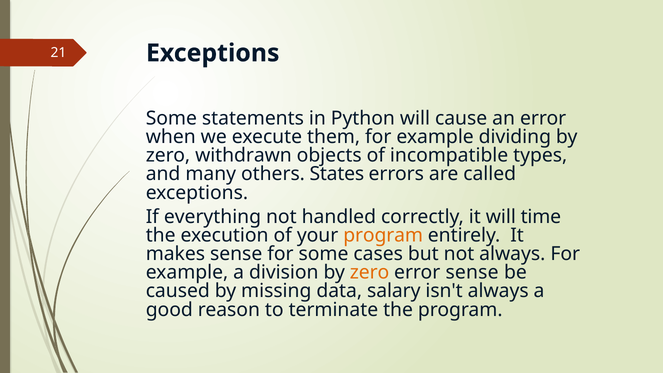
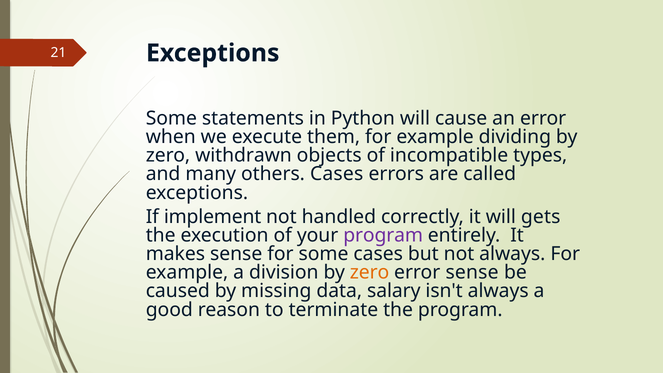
others States: States -> Cases (337, 174)
everything: everything -> implement (213, 217)
time: time -> gets (541, 217)
program colour: orange -> purple (383, 235)
